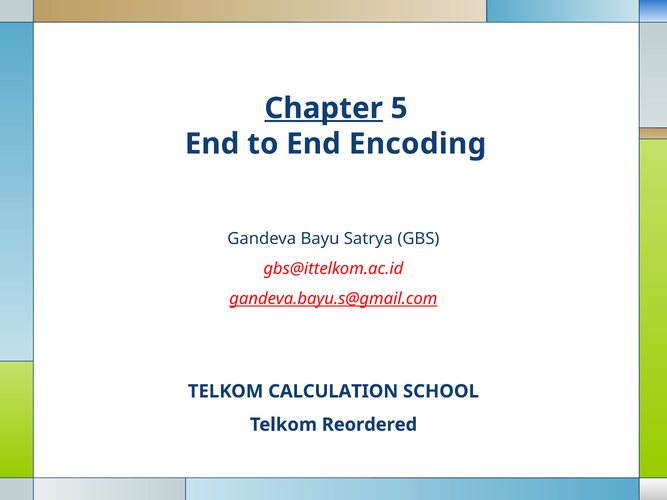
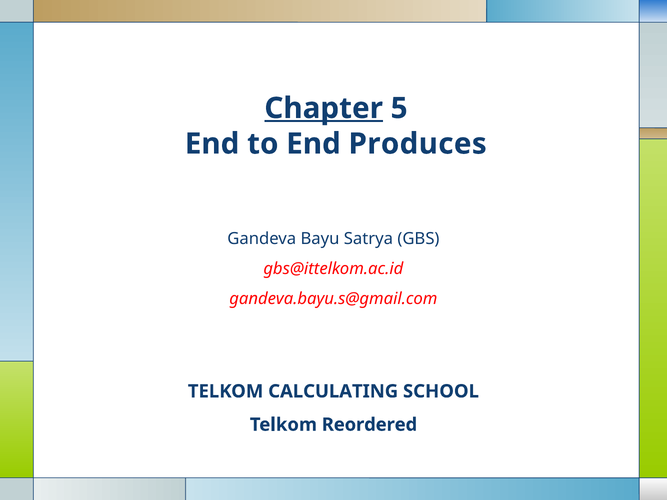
Encoding: Encoding -> Produces (418, 144)
gandeva.bayu.s@gmail.com underline: present -> none (333, 299)
CALCULATION: CALCULATION -> CALCULATING (333, 392)
